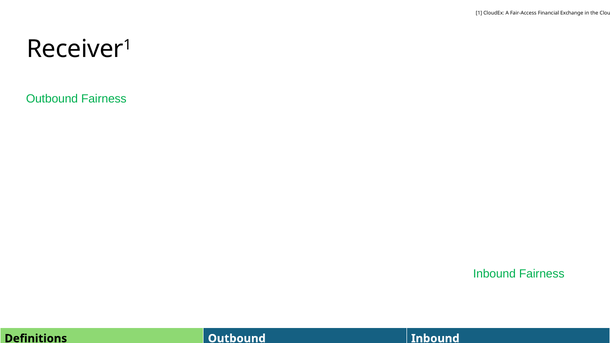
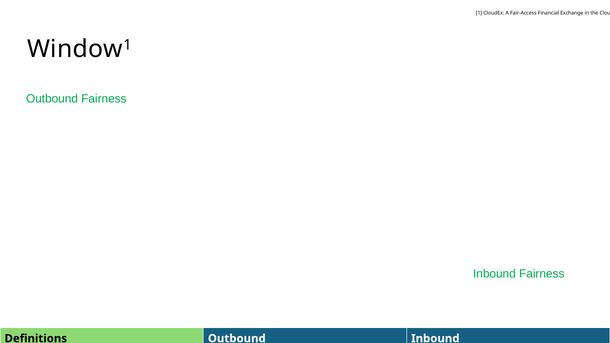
Receiver: Receiver -> Window (75, 49)
